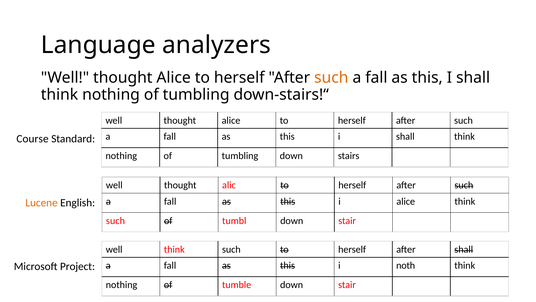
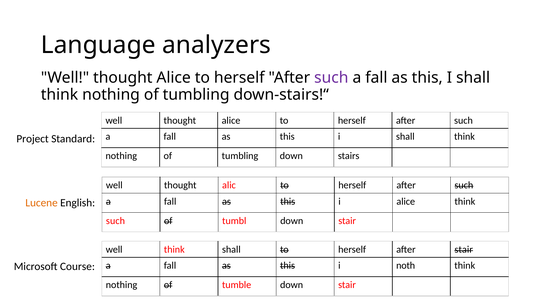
such colour: orange -> purple (331, 78)
Course: Course -> Project (33, 139)
well think such: such -> shall (231, 249)
after shall: shall -> stair (464, 249)
Project: Project -> Course (77, 266)
